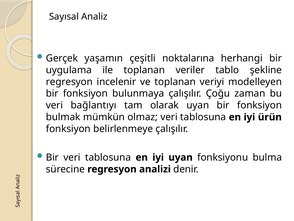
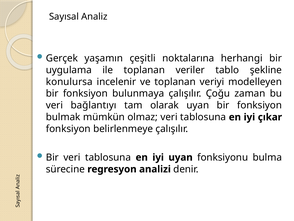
regresyon: regresyon -> konulursa (69, 82)
ürün: ürün -> çıkar (270, 117)
